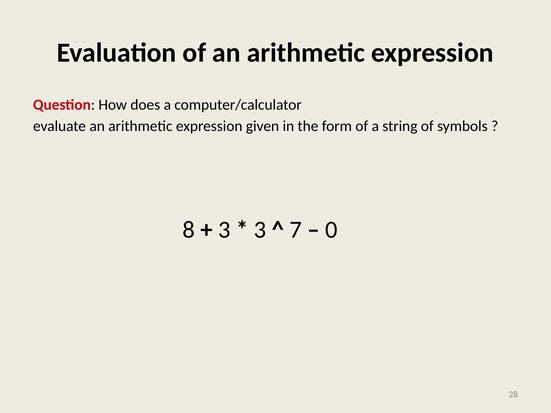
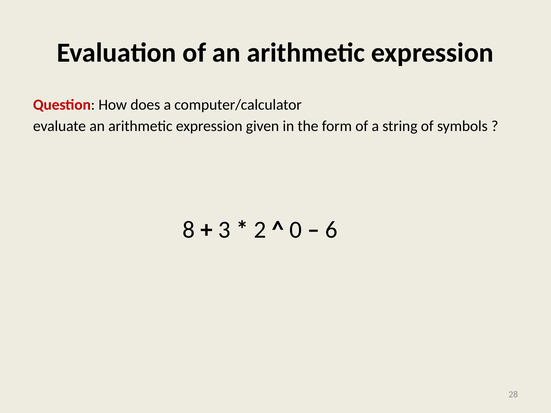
3: 3 -> 2 (260, 230)
7: 7 -> 0 (296, 230)
0: 0 -> 6 (331, 230)
